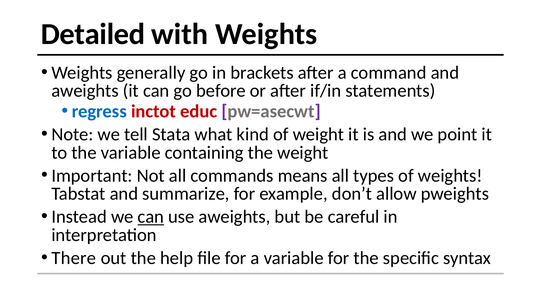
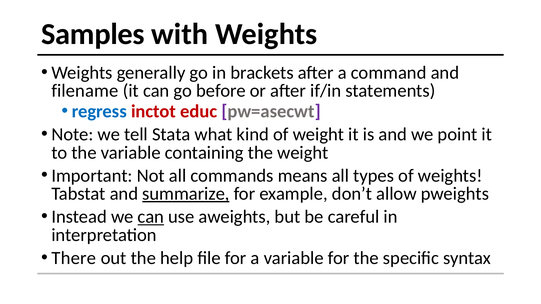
Detailed: Detailed -> Samples (93, 34)
aweights: aweights -> filename (85, 91)
summarize underline: none -> present (186, 194)
